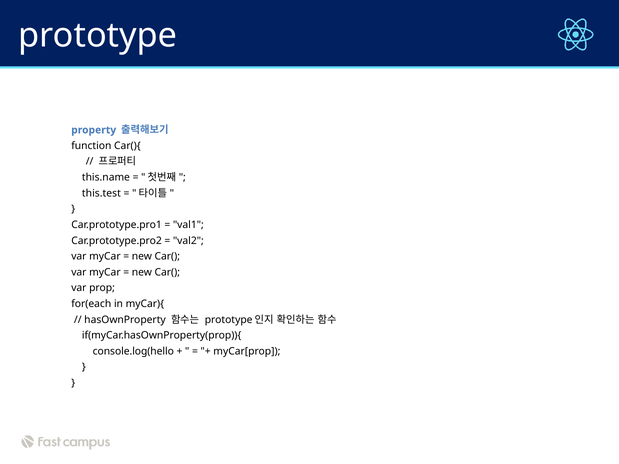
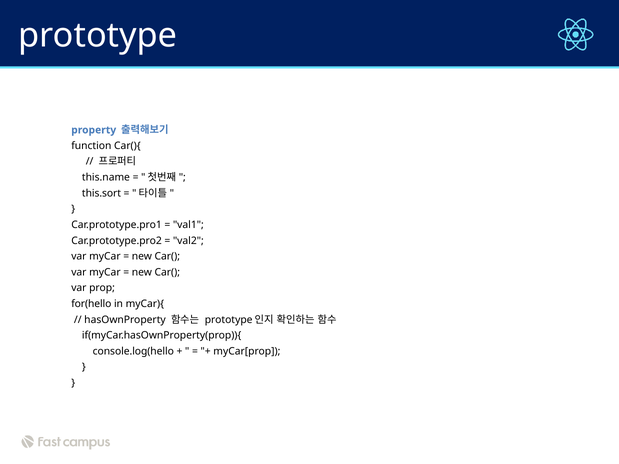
this.test: this.test -> this.sort (101, 193)
for(each: for(each -> for(hello (91, 304)
